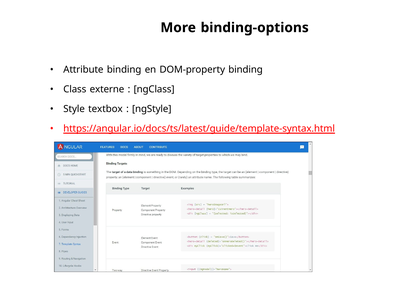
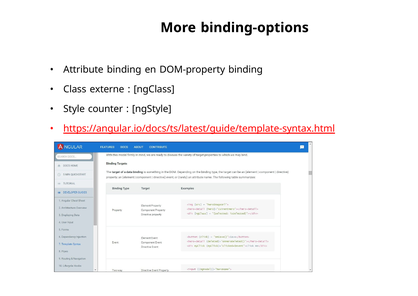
textbox: textbox -> counter (106, 109)
